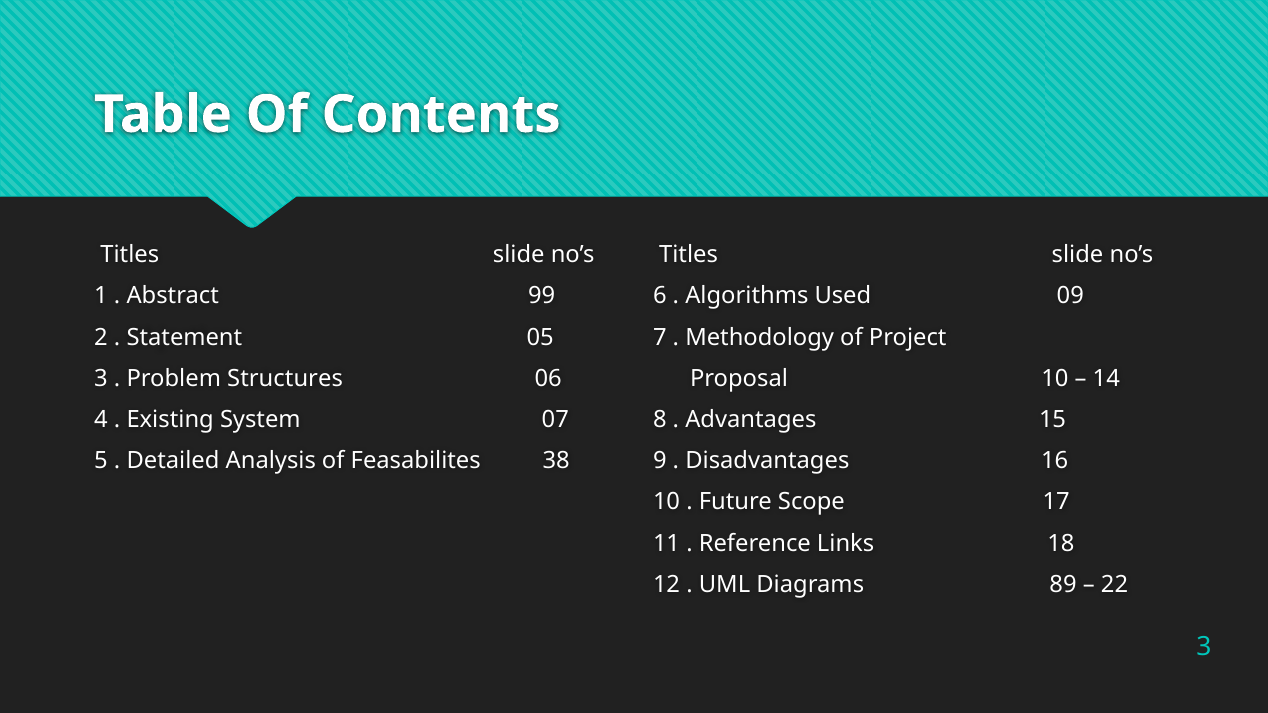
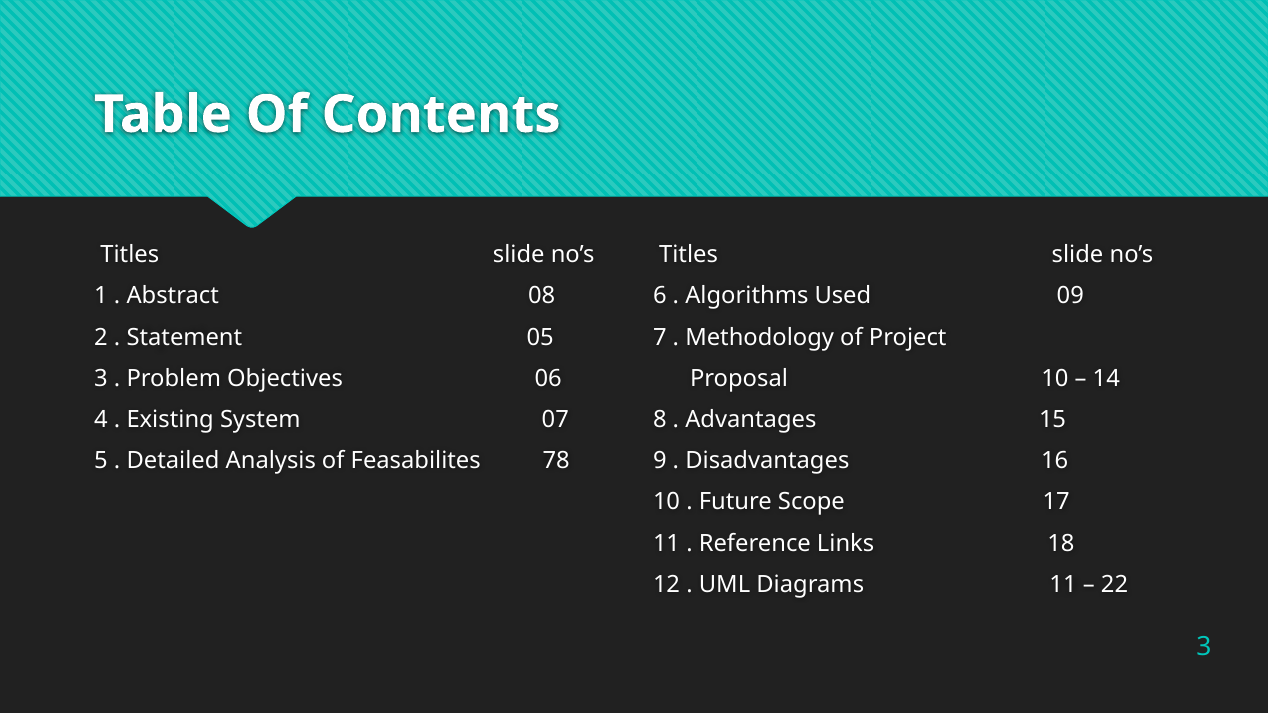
99: 99 -> 08 (542, 296)
Structures: Structures -> Objectives (285, 379)
38: 38 -> 78 (556, 461)
Diagrams 89: 89 -> 11 (1063, 585)
